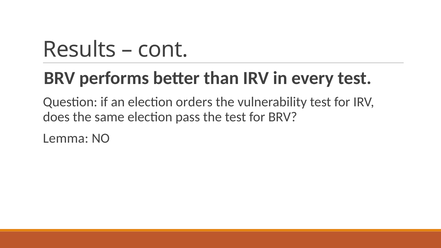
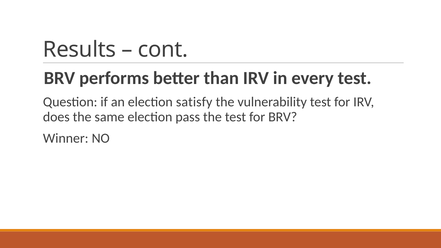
orders: orders -> satisfy (194, 102)
Lemma: Lemma -> Winner (66, 138)
